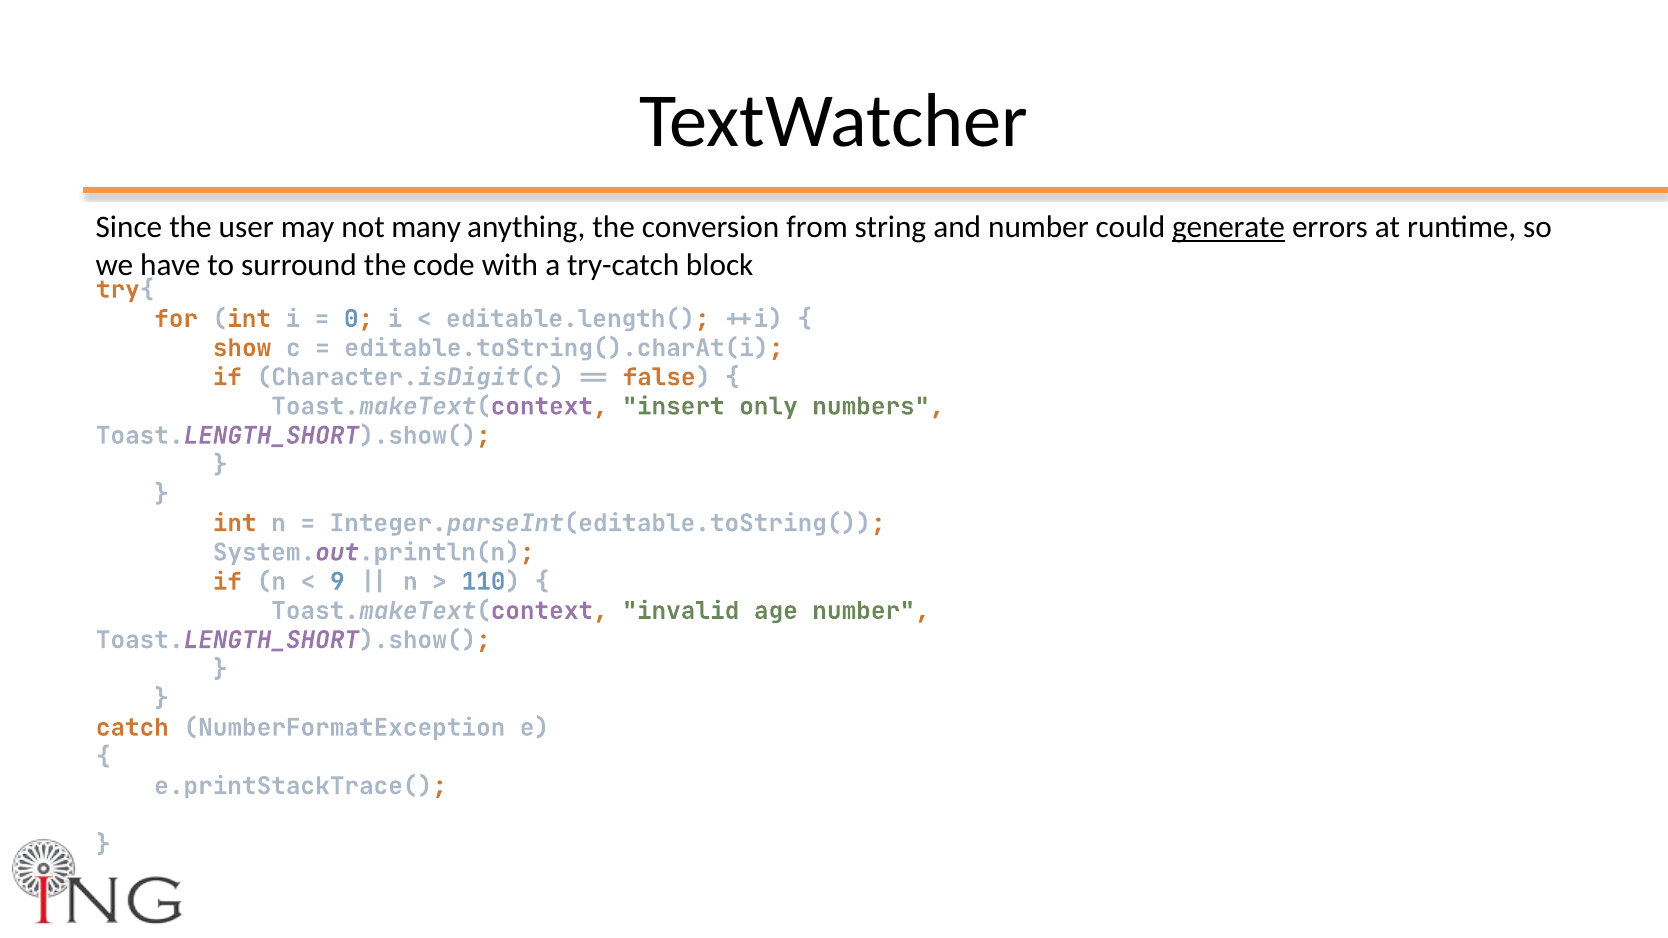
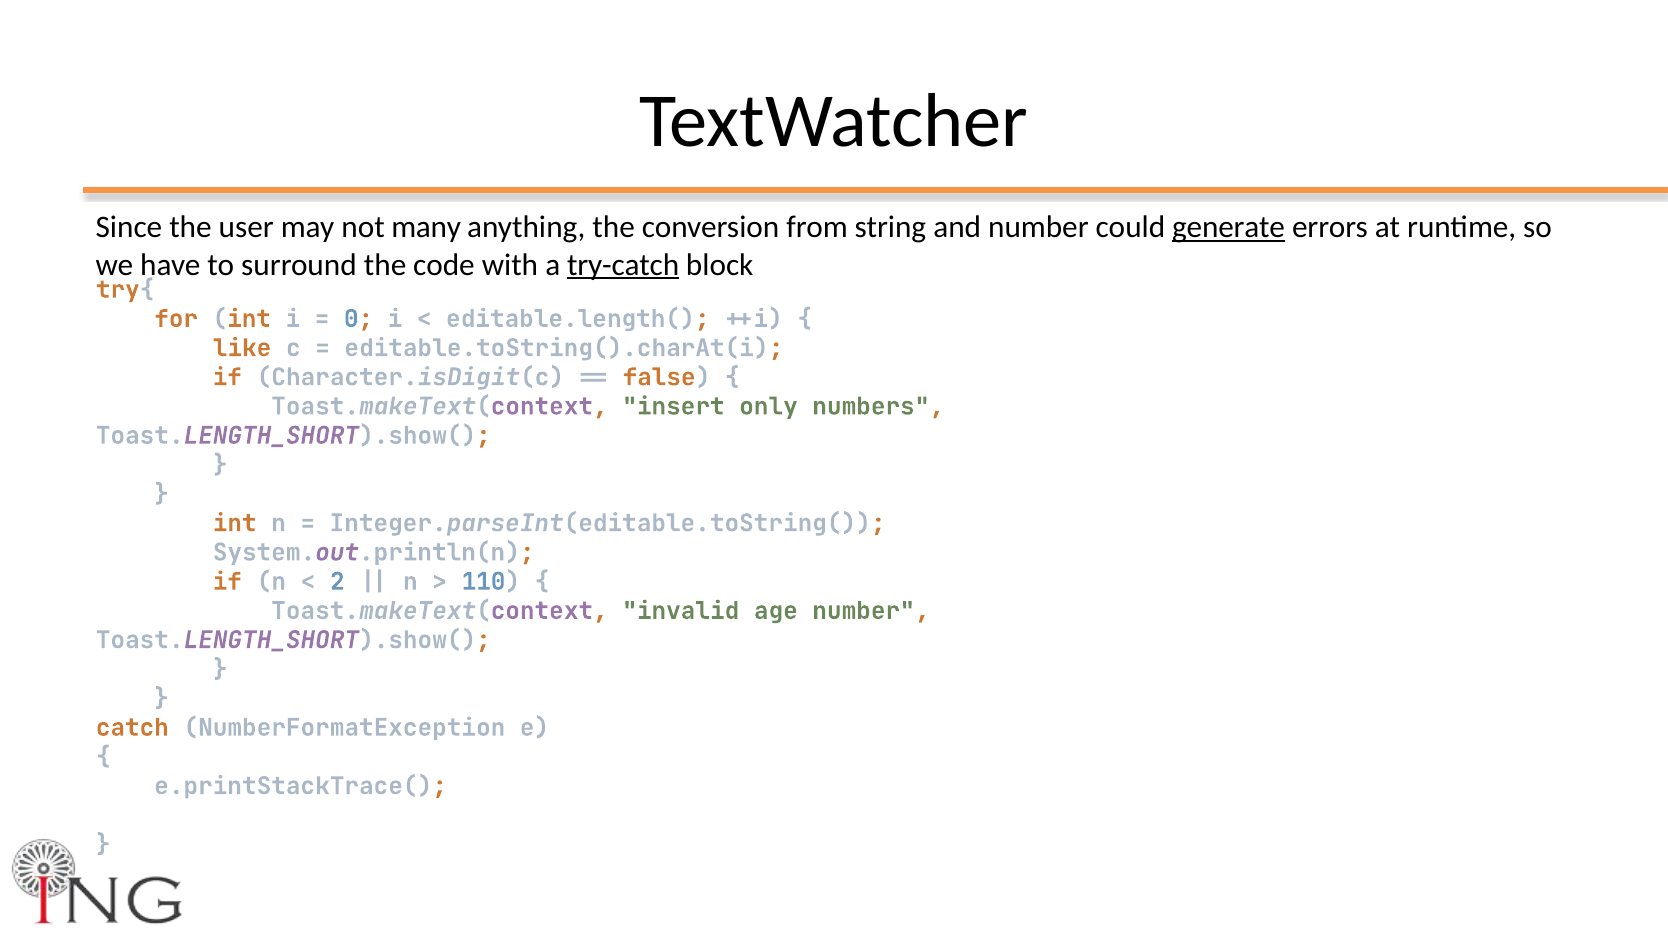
try-catch underline: none -> present (623, 265)
show: show -> like (242, 348)
9: 9 -> 2 (337, 582)
